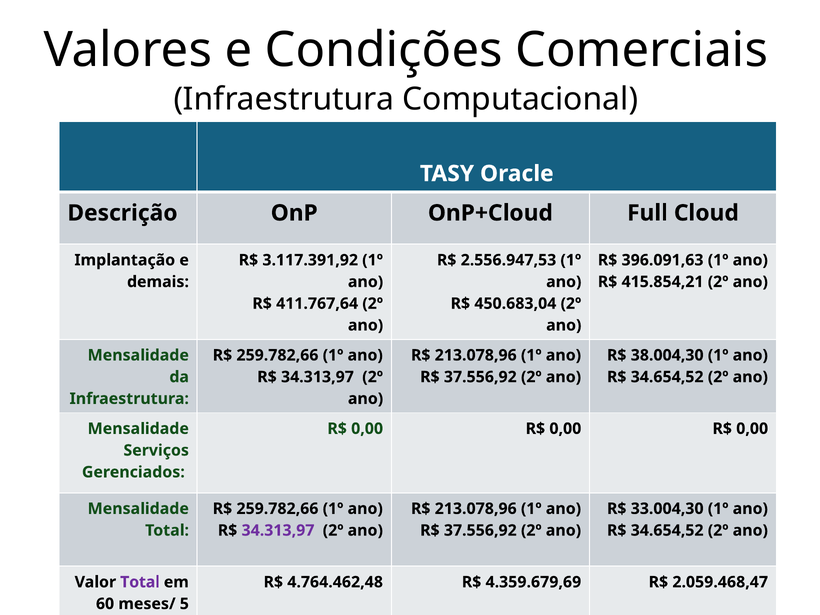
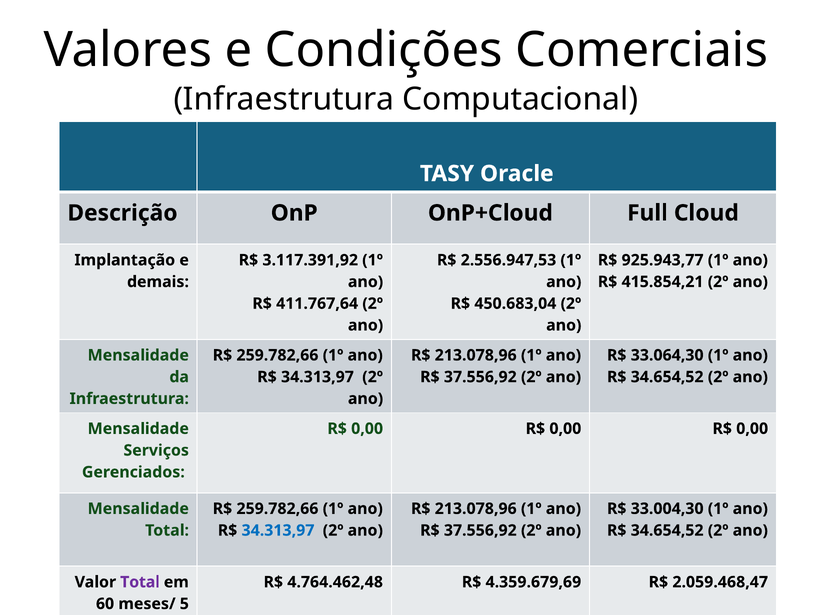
396.091,63: 396.091,63 -> 925.943,77 (663, 260)
38.004,30: 38.004,30 -> 33.064,30 (667, 355)
34.313,97 colour: purple -> blue (278, 530)
